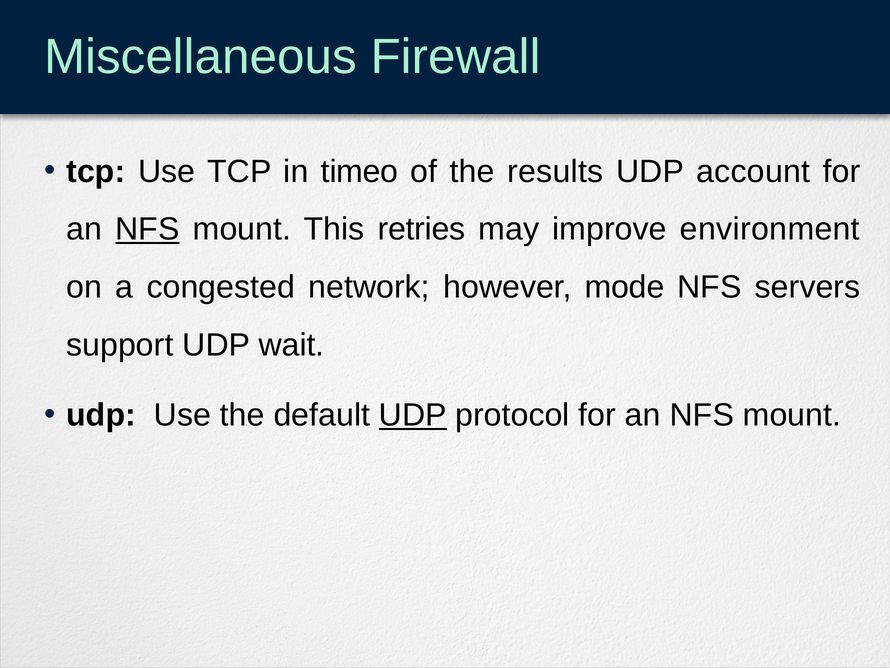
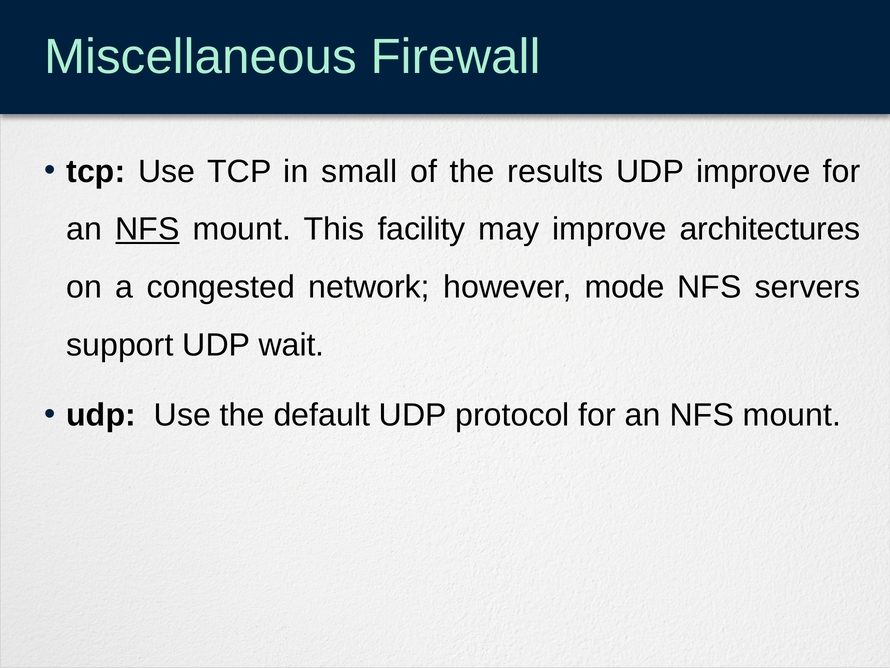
timeo: timeo -> small (359, 171)
UDP account: account -> improve (753, 171)
retries: retries -> facility (422, 229)
environment: environment -> architectures (770, 229)
UDP underline: present -> none (413, 415)
